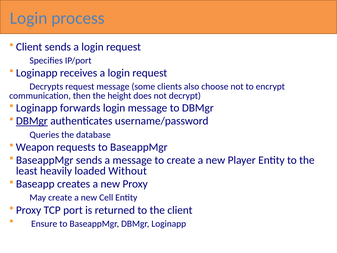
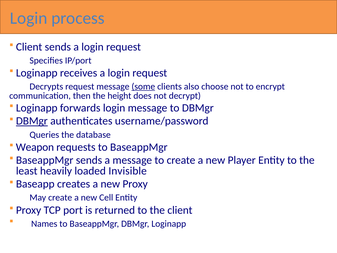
some underline: none -> present (143, 86)
Without: Without -> Invisible (128, 171)
Ensure: Ensure -> Names (44, 223)
